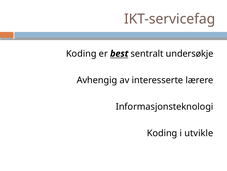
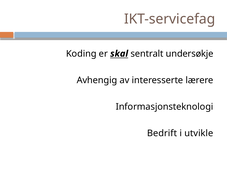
best: best -> skal (119, 53)
Koding: Koding -> Bedrift (162, 133)
